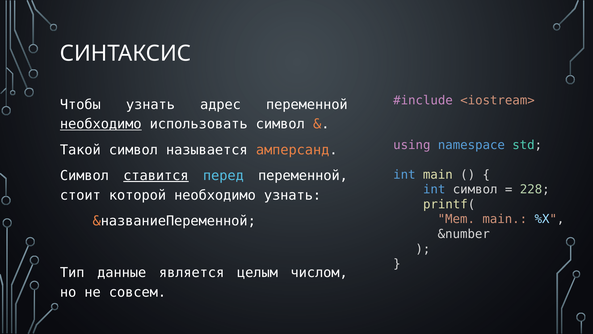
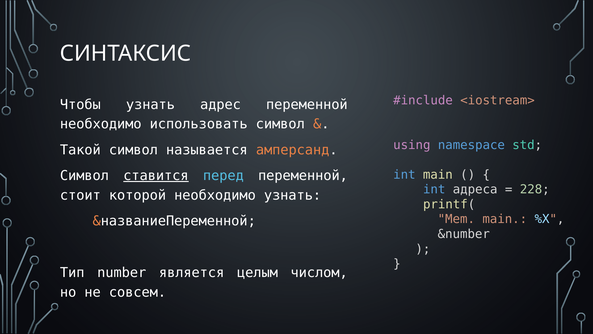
необходимо underline: present -> none (101, 124)
int символ: символ -> адреса (475, 189)
данные: данные -> number (122, 272)
